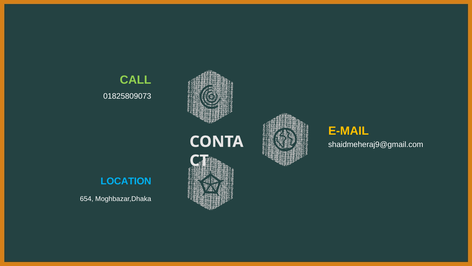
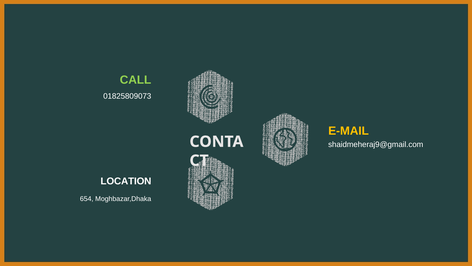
LOCATION colour: light blue -> white (126, 181)
